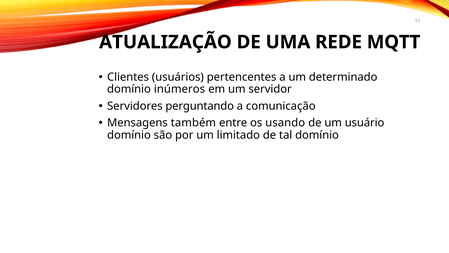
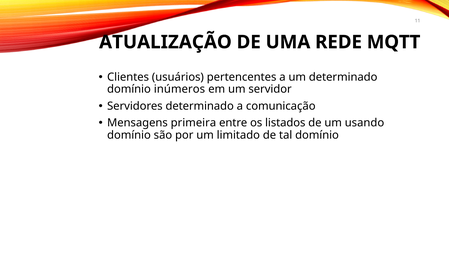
Servidores perguntando: perguntando -> determinado (200, 106)
também: também -> primeira (193, 123)
usando: usando -> listados (285, 123)
usuário: usuário -> usando (364, 123)
